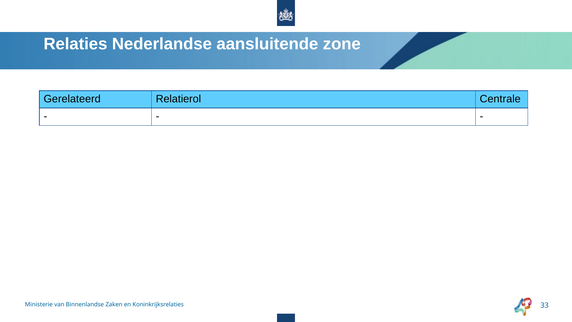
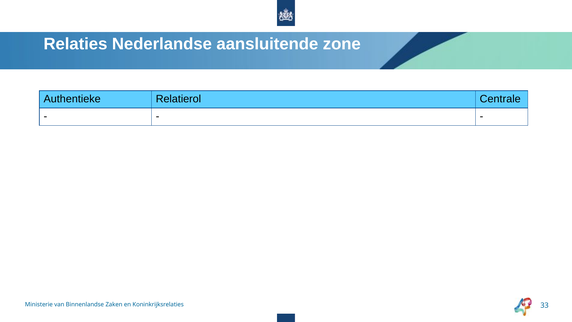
Gerelateerd: Gerelateerd -> Authentieke (72, 99)
